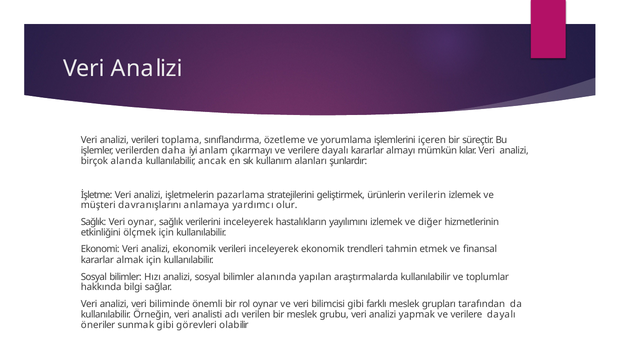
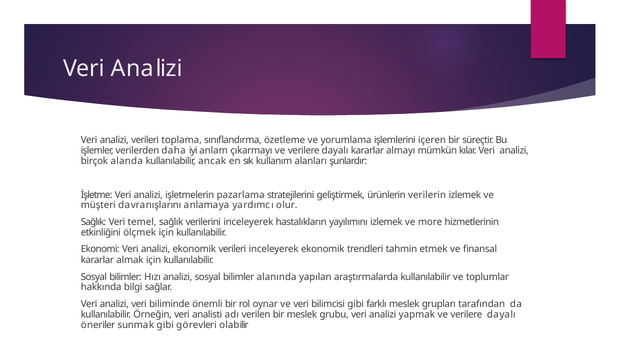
Veri oynar: oynar -> temel (142, 222)
diğer: diğer -> more (430, 222)
